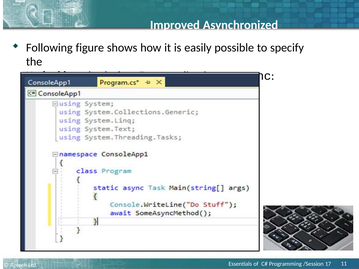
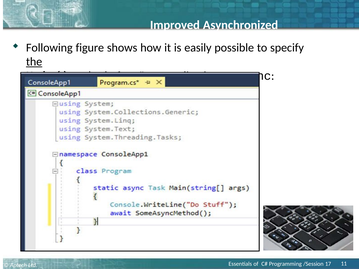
the underline: none -> present (34, 62)
